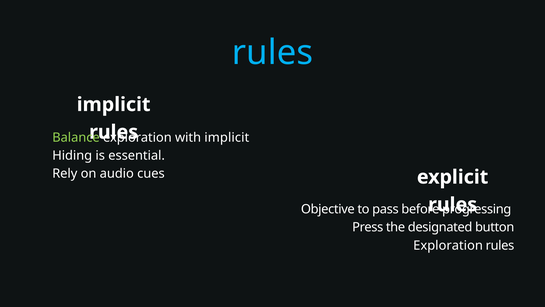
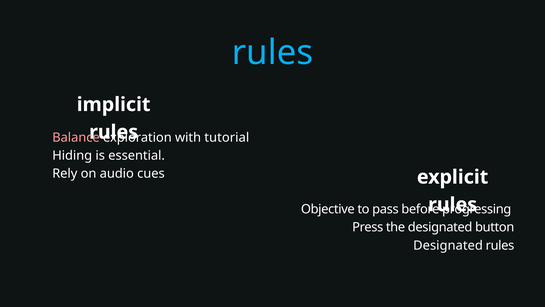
Balance colour: light green -> pink (76, 137)
with implicit: implicit -> tutorial (227, 137)
Exploration: Exploration -> Designated (448, 245)
